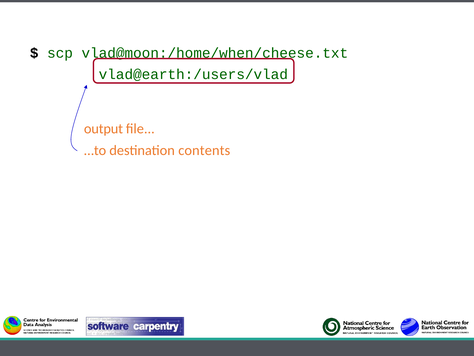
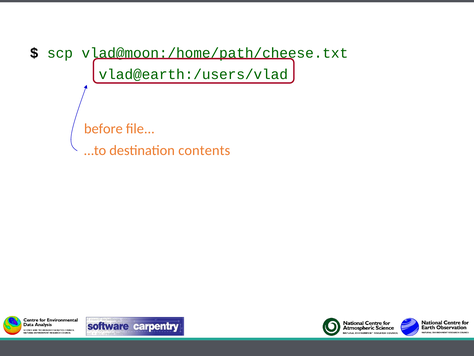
vlad@moon:/home/when/cheese.txt: vlad@moon:/home/when/cheese.txt -> vlad@moon:/home/path/cheese.txt (215, 53)
output: output -> before (103, 129)
